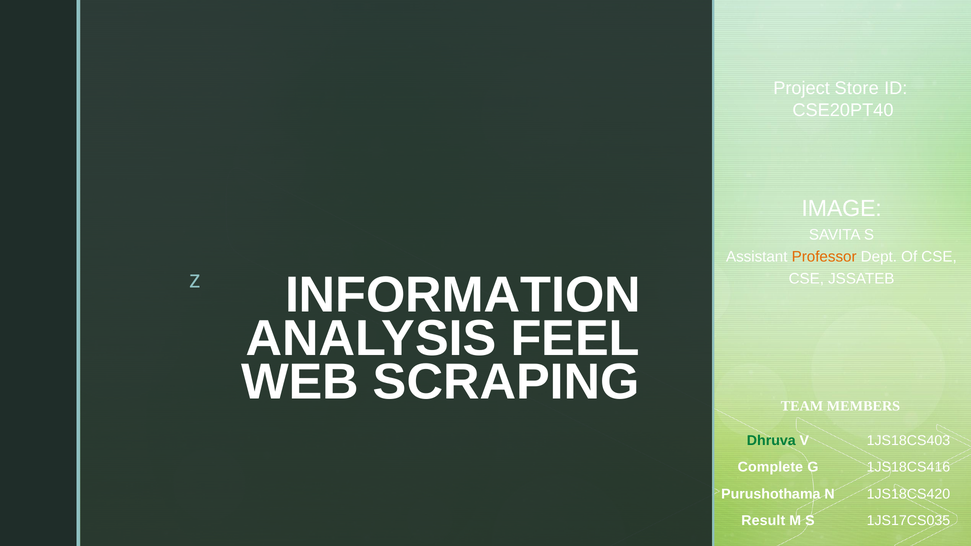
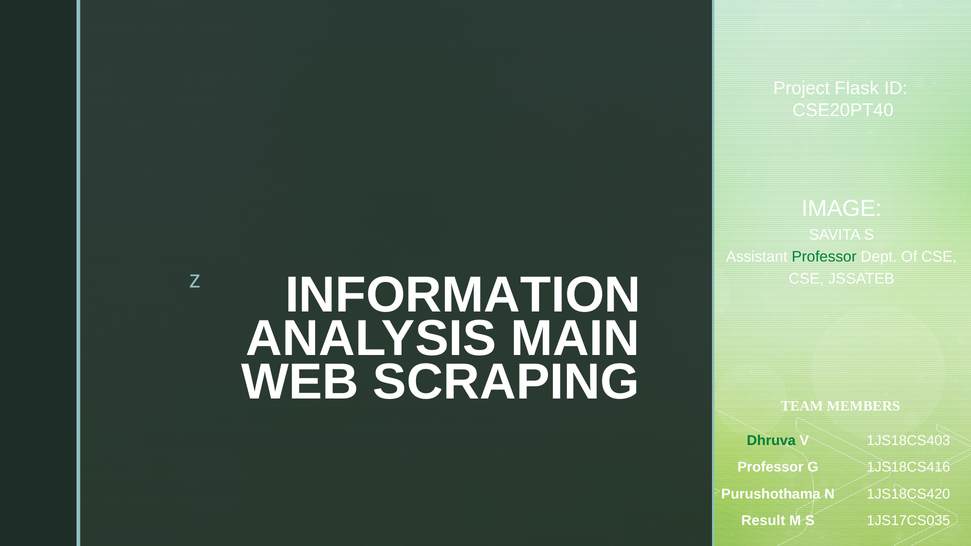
Store: Store -> Flask (857, 88)
Professor colour: orange -> green (824, 257)
FEEL: FEEL -> MAIN (575, 339)
Complete: Complete -> Professor (770, 467)
